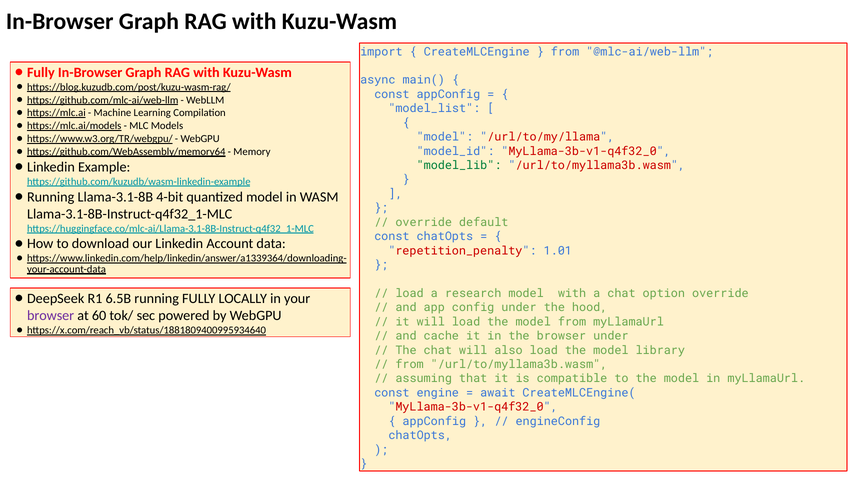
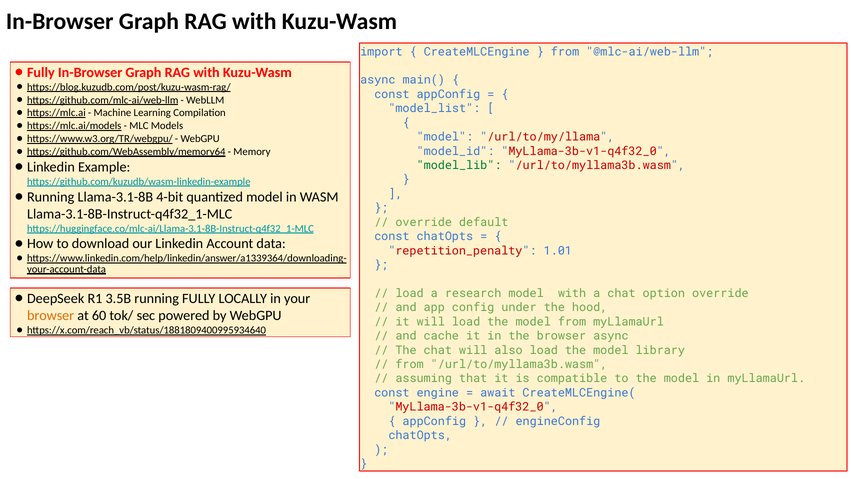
6.5B: 6.5B -> 3.5B (118, 298)
browser colour: purple -> orange (51, 315)
browser under: under -> async (611, 336)
